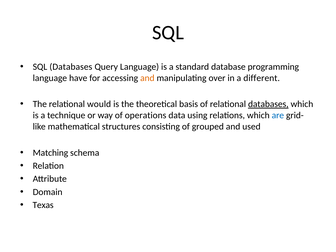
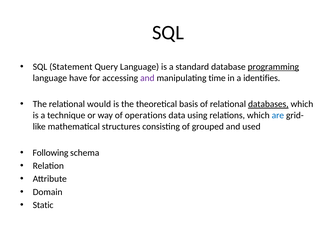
SQL Databases: Databases -> Statement (71, 67)
programming underline: none -> present (273, 67)
and colour: orange -> purple (147, 78)
over: over -> time (217, 78)
different: different -> identifies (262, 78)
Matching: Matching -> Following (50, 153)
Texas: Texas -> Static (43, 205)
